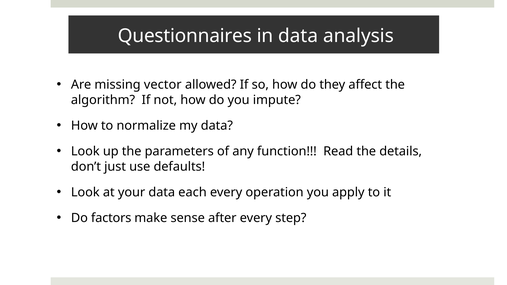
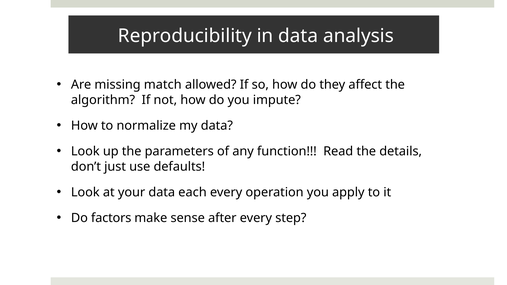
Questionnaires: Questionnaires -> Reproducibility (185, 36)
vector: vector -> match (163, 85)
